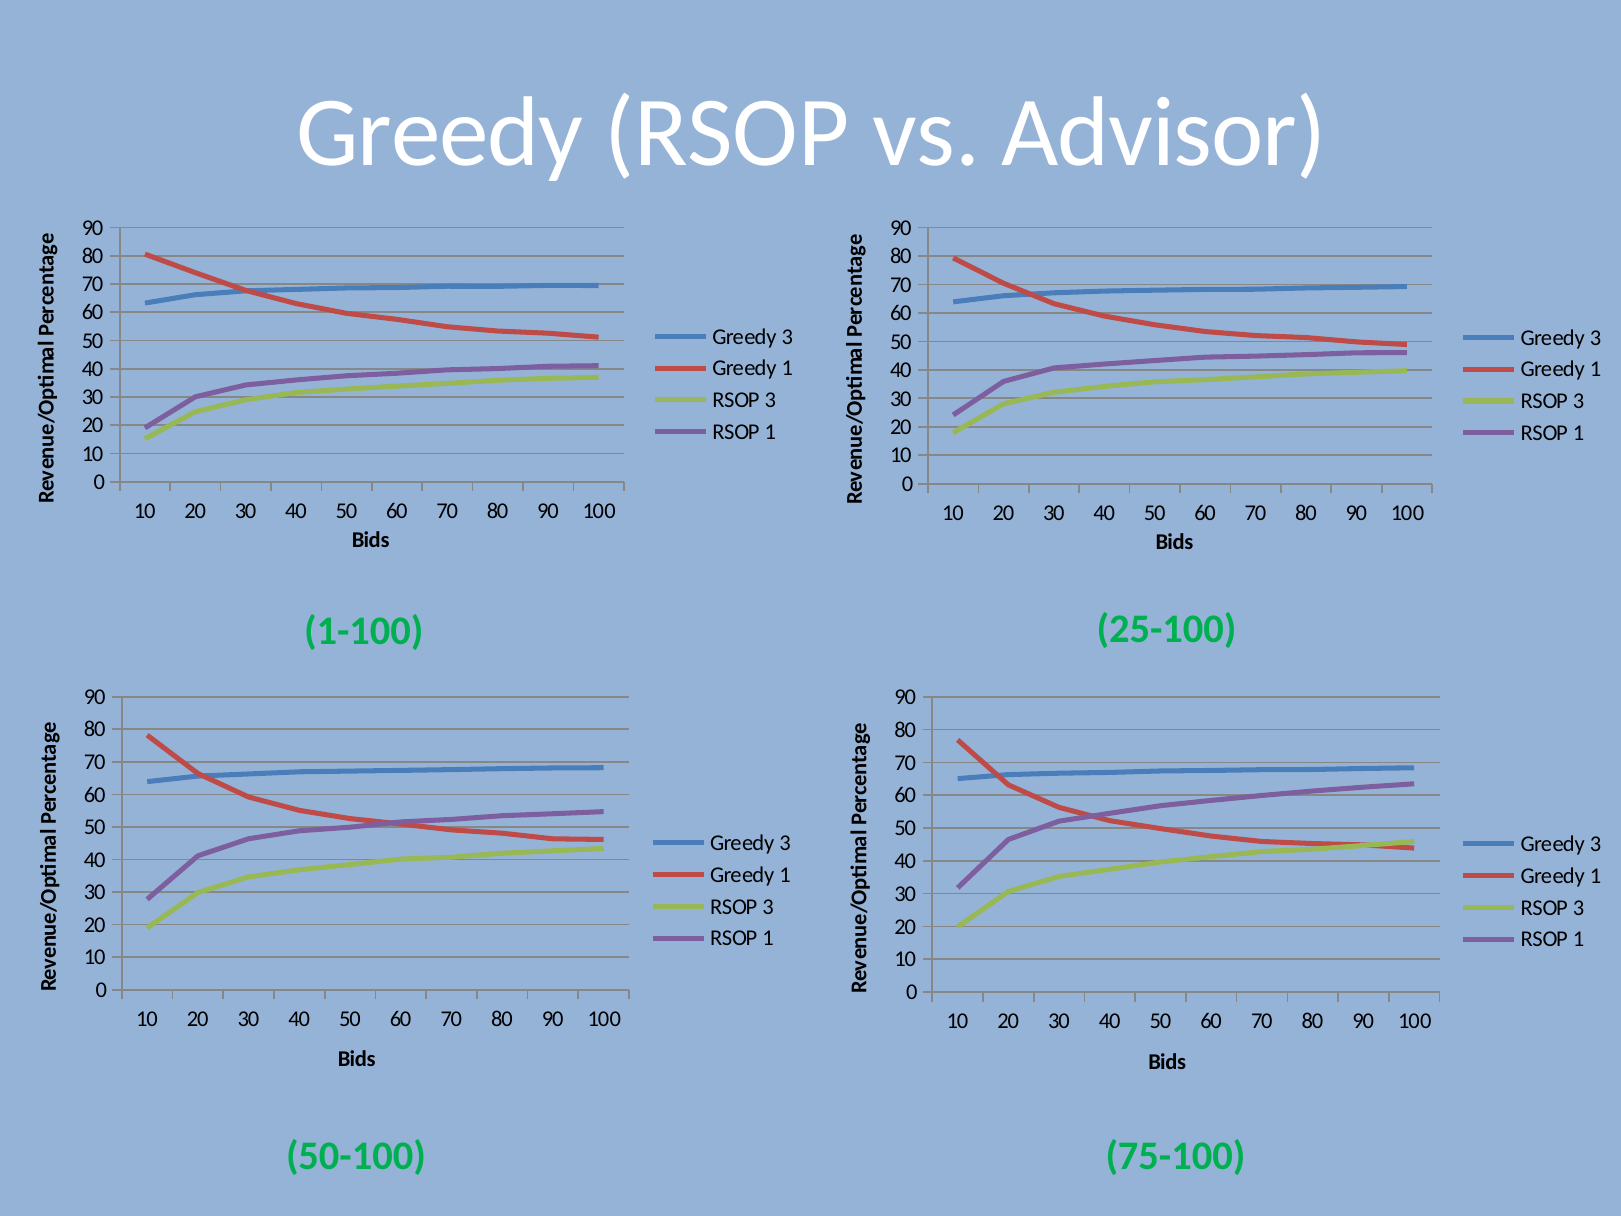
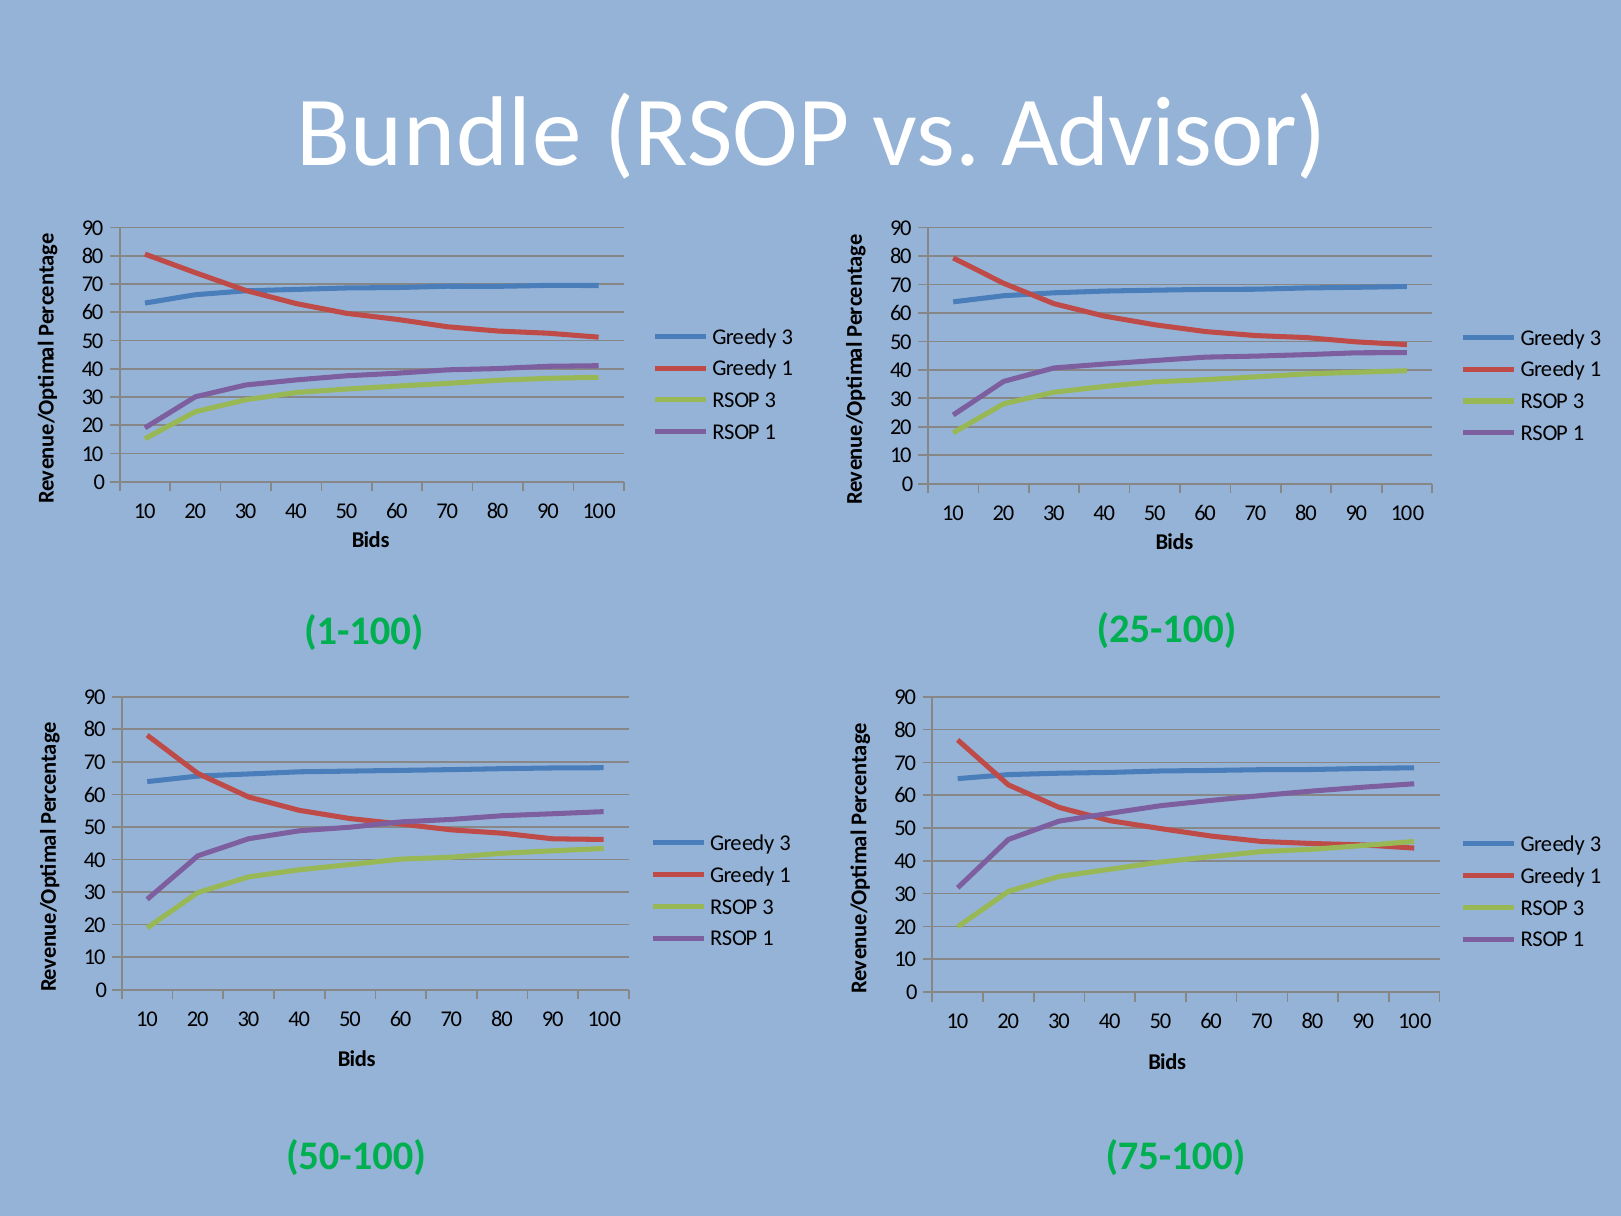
Greedy: Greedy -> Bundle (439, 133)
